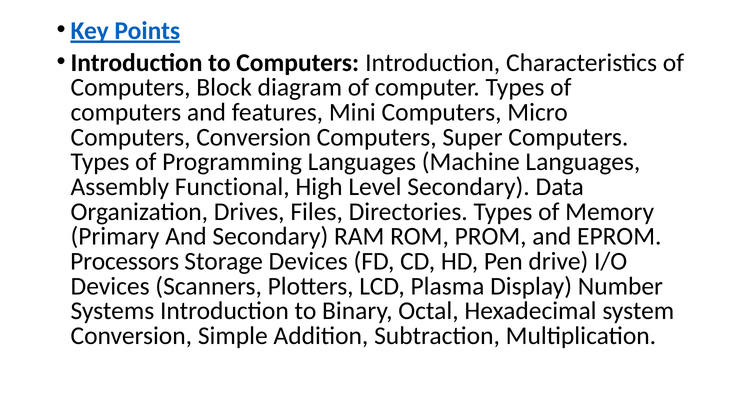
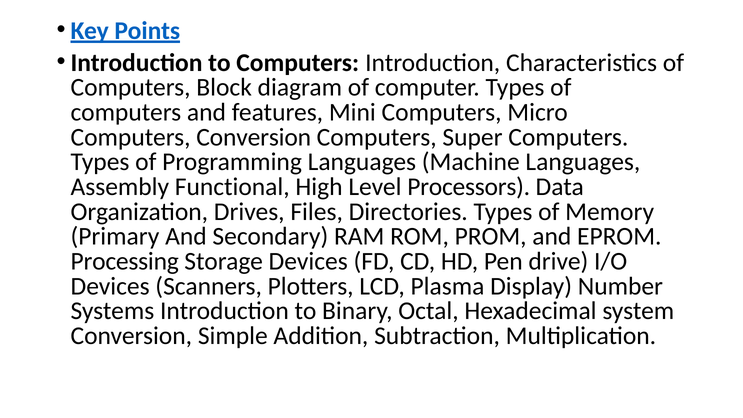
Level Secondary: Secondary -> Processors (469, 187)
Processors: Processors -> Processing (125, 261)
